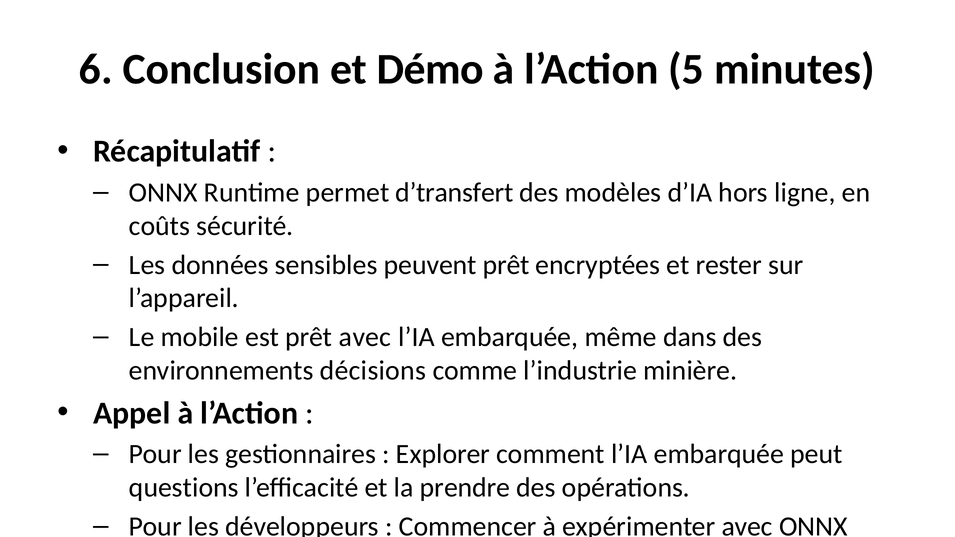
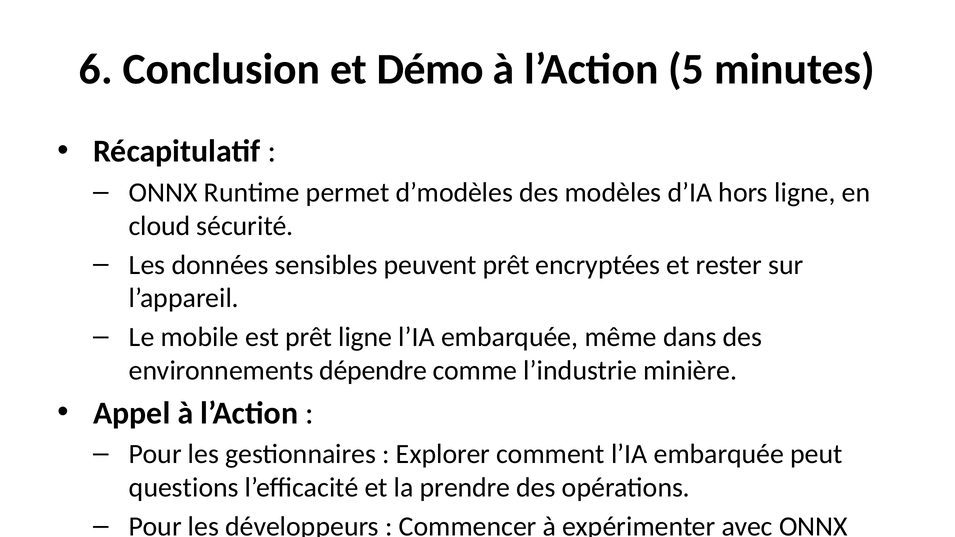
d’transfert: d’transfert -> d’modèles (454, 193)
coûts: coûts -> cloud (160, 226)
prêt avec: avec -> ligne (365, 337)
décisions: décisions -> dépendre (373, 371)
